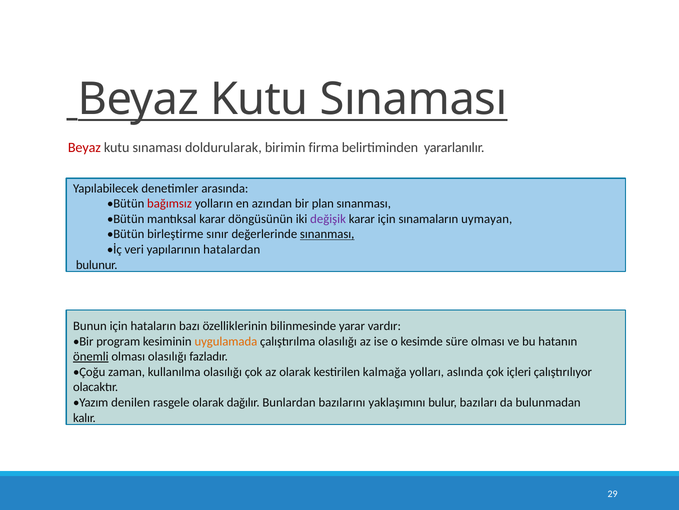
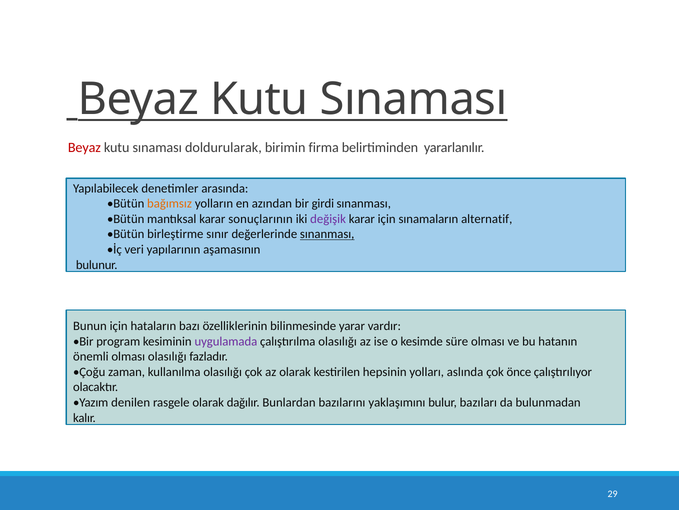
bağımsız colour: red -> orange (170, 203)
plan: plan -> girdi (323, 203)
döngüsünün: döngüsünün -> sonuçlarının (260, 219)
uymayan: uymayan -> alternatif (487, 219)
hatalardan: hatalardan -> aşamasının (232, 249)
uygulamada colour: orange -> purple (226, 341)
önemli underline: present -> none (91, 356)
kalmağa: kalmağa -> hepsinin (385, 371)
içleri: içleri -> önce (519, 371)
